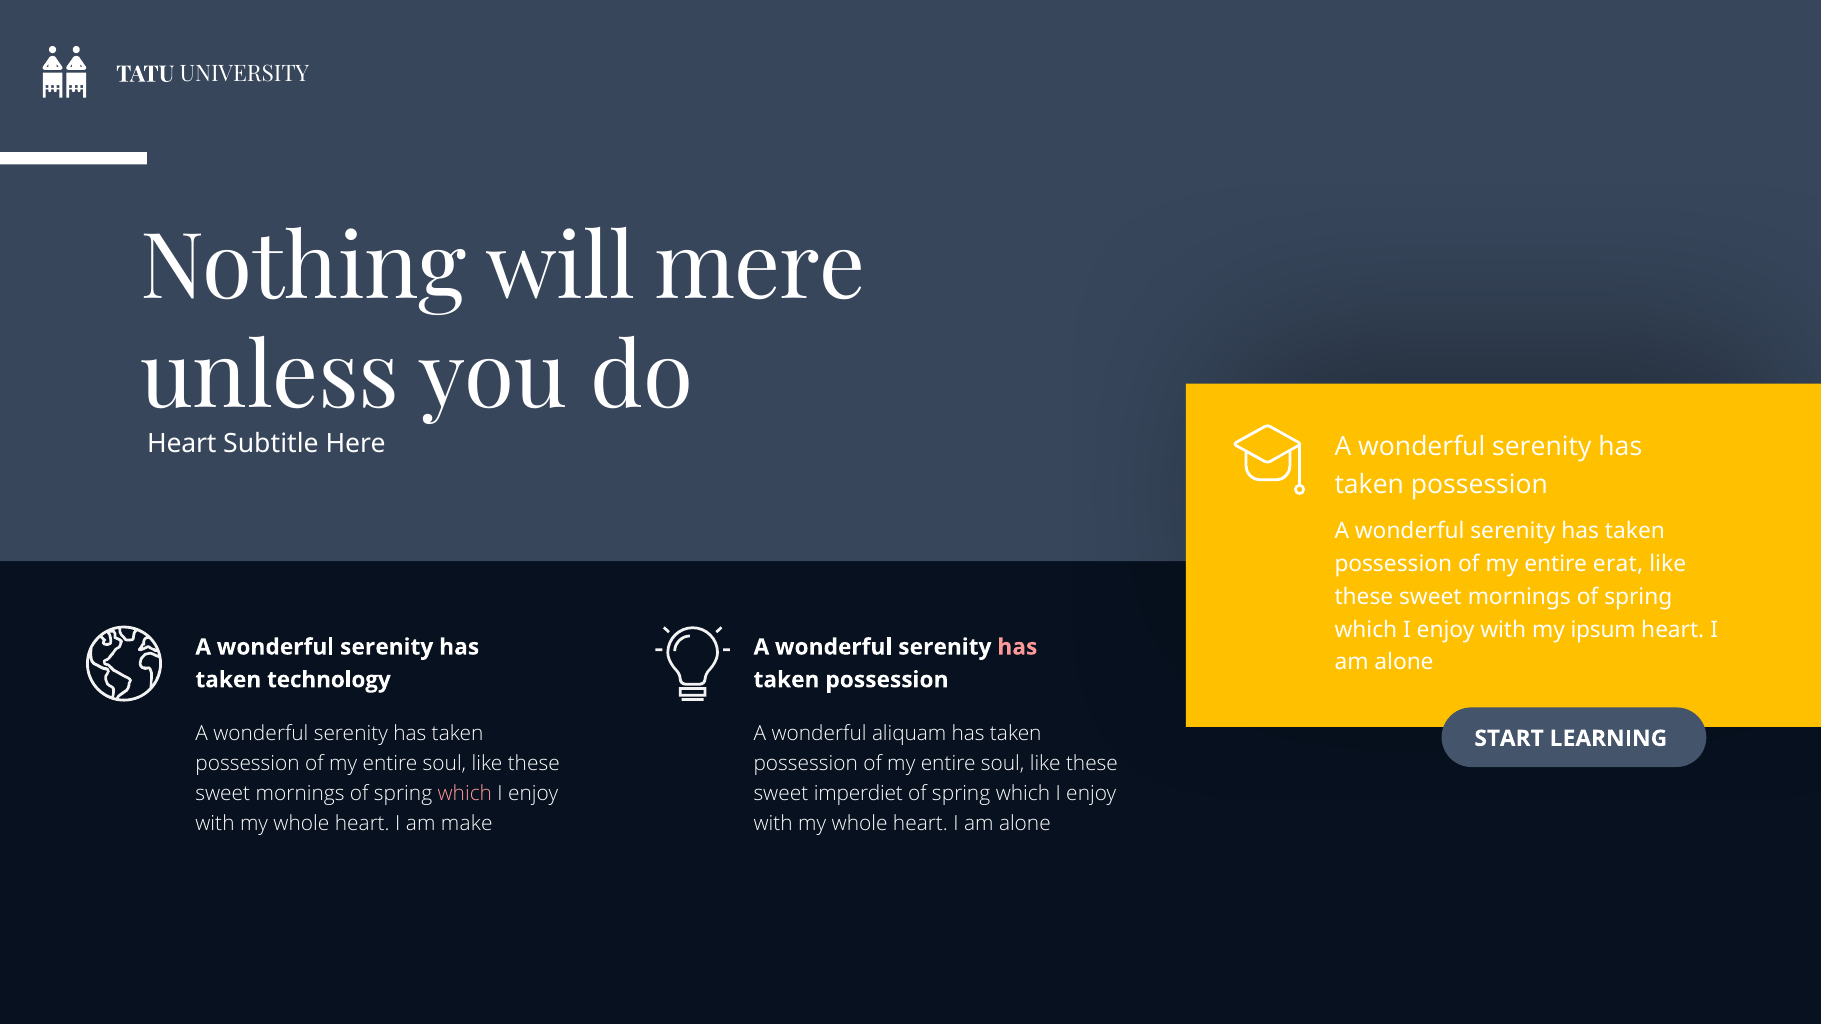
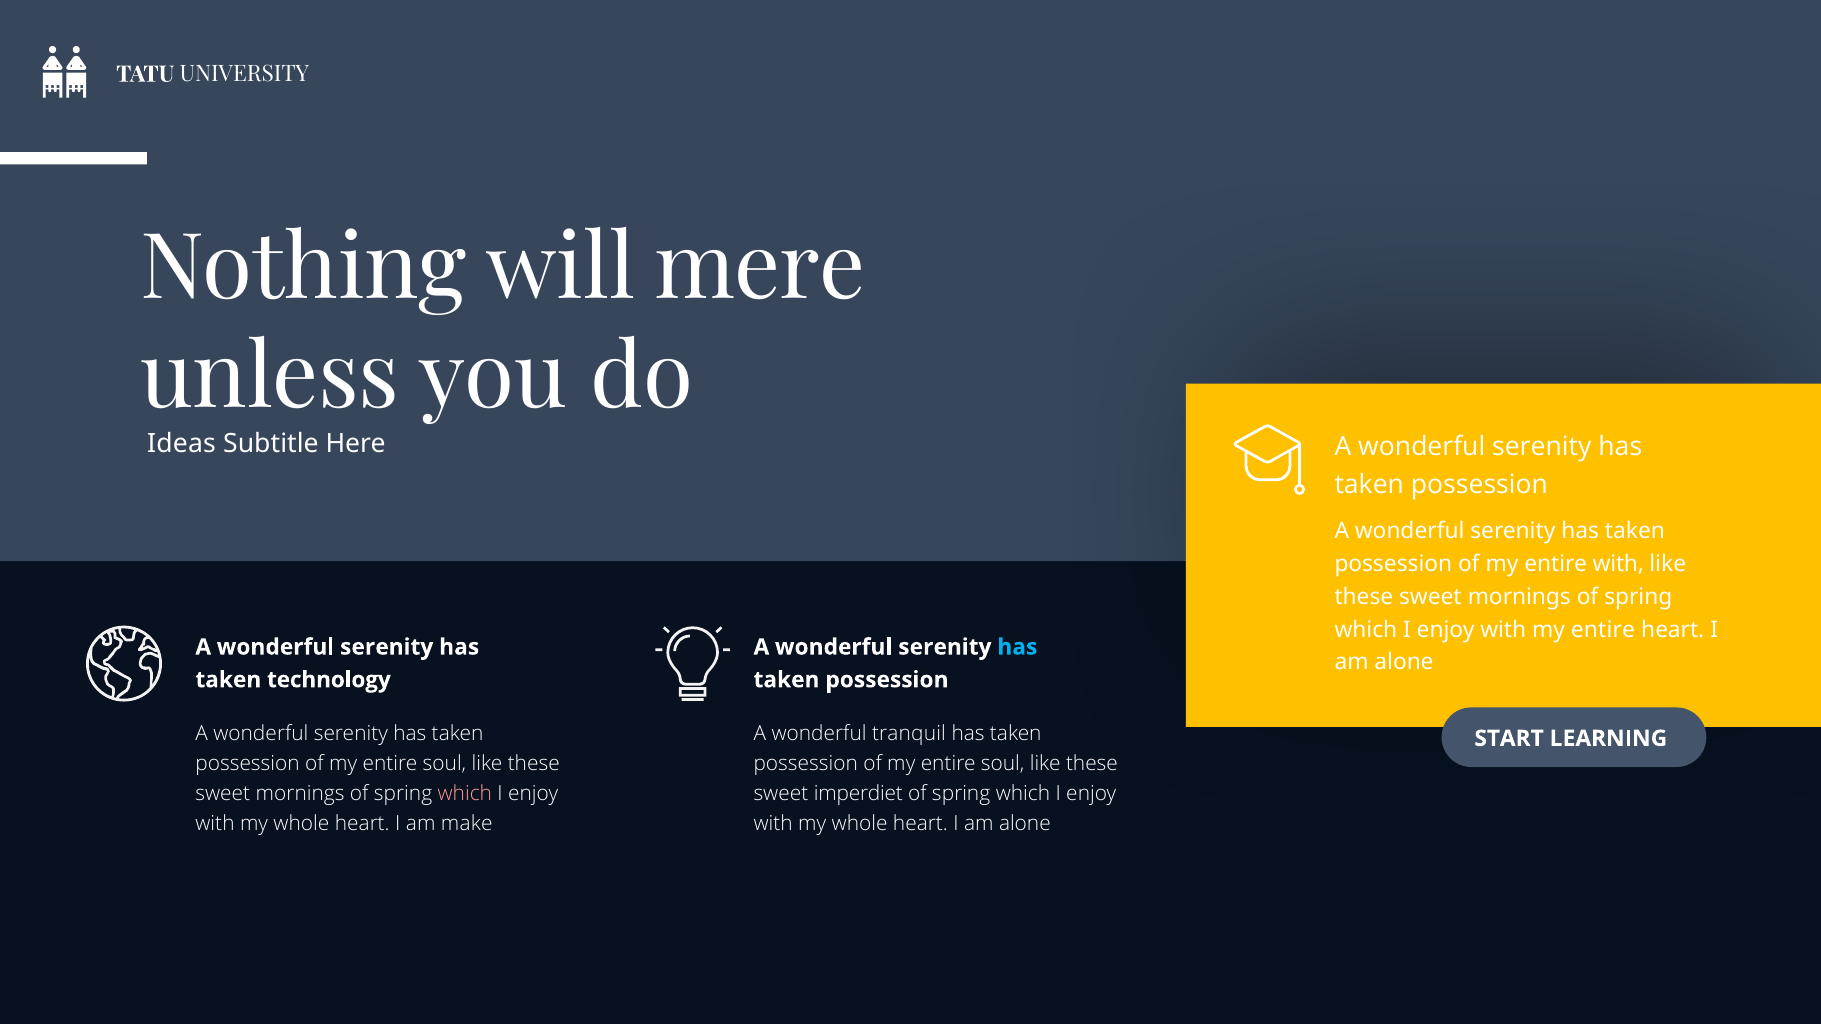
Heart: Heart -> Ideas (181, 443)
entire erat: erat -> with (1618, 564)
with my ipsum: ipsum -> entire (1603, 630)
has colour: pink -> light blue (1017, 647)
aliquam: aliquam -> tranquil (909, 734)
